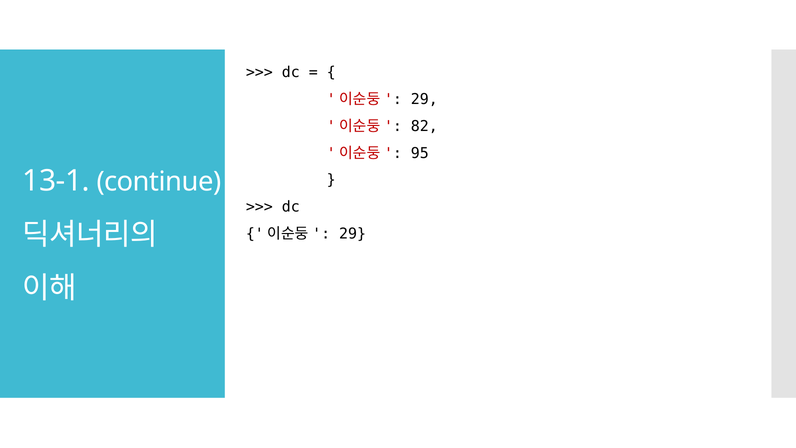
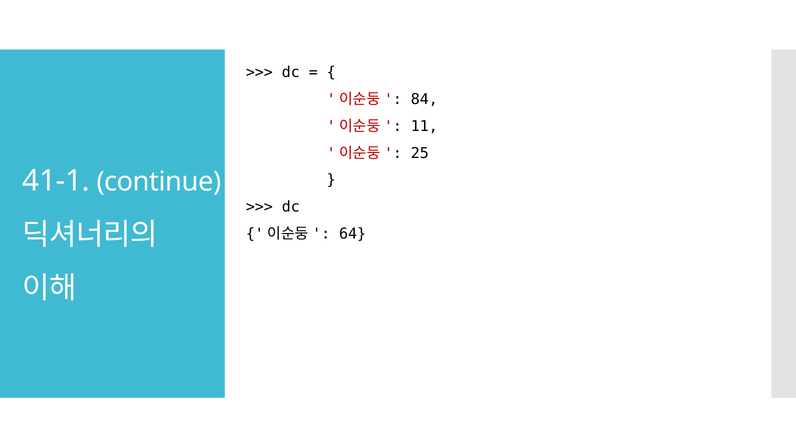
29: 29 -> 84 (424, 99)
82: 82 -> 11 (424, 126)
95: 95 -> 25 (420, 153)
13-1: 13-1 -> 41-1 (56, 181)
29: 29 -> 64 (353, 234)
